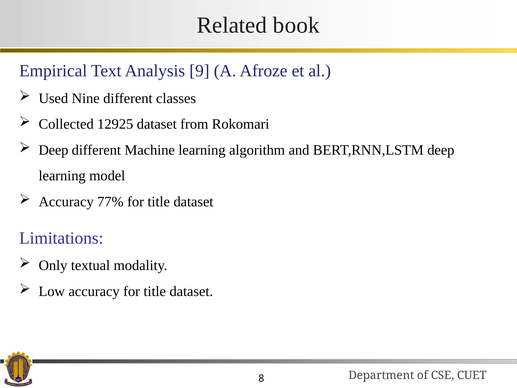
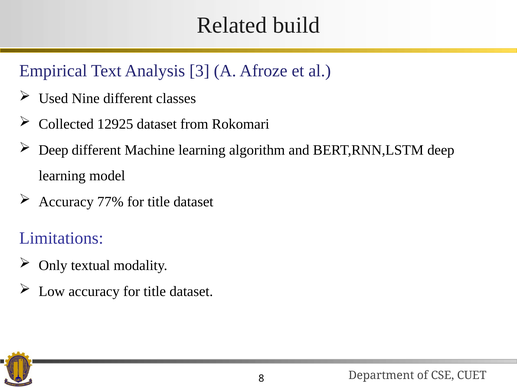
book: book -> build (296, 25)
9: 9 -> 3 (199, 71)
